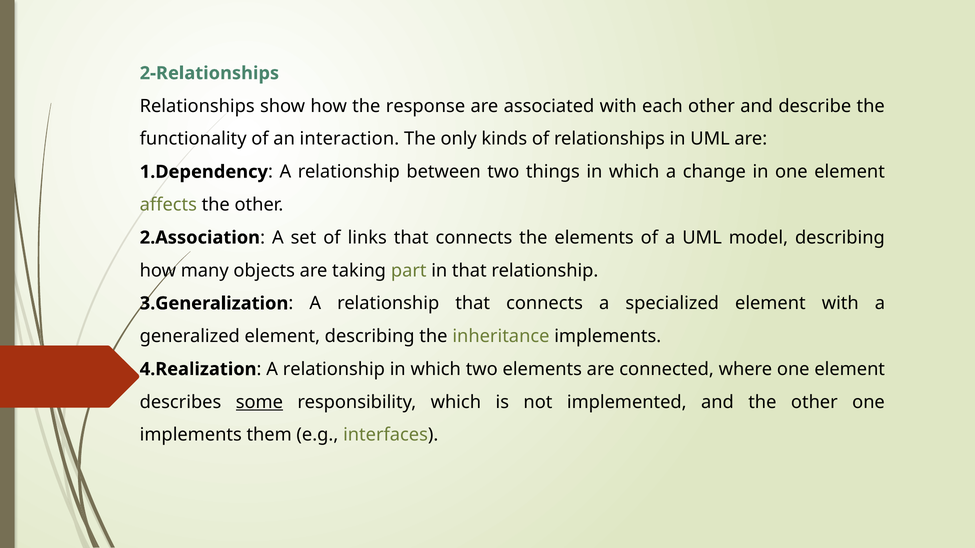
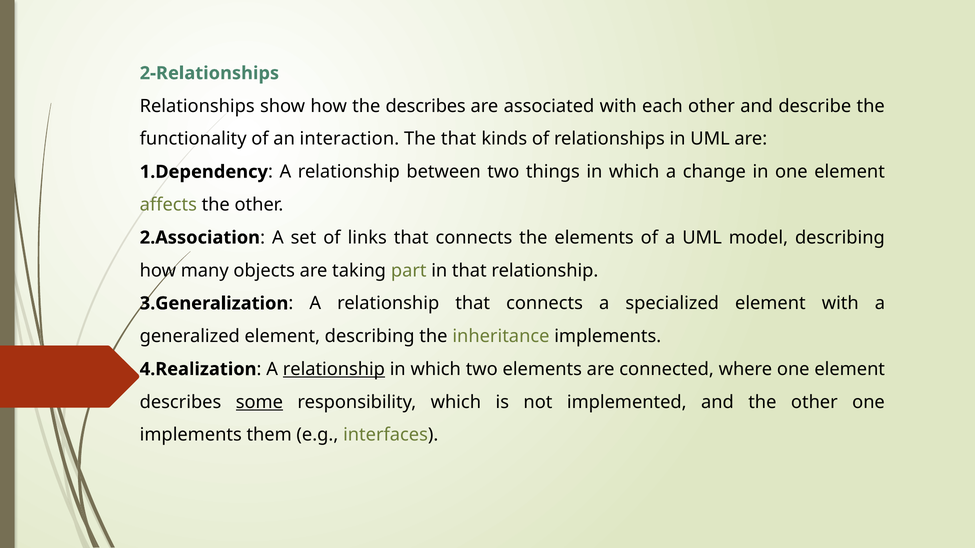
the response: response -> describes (426, 106)
The only: only -> that (459, 139)
relationship underline: none -> present (334, 369)
